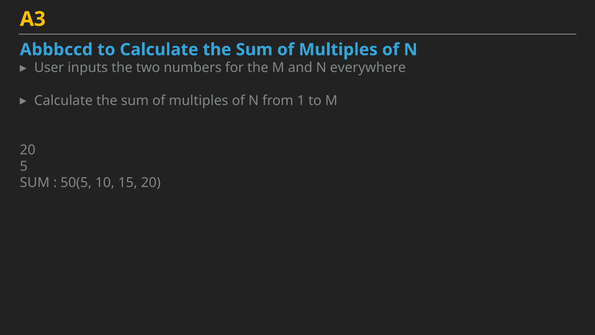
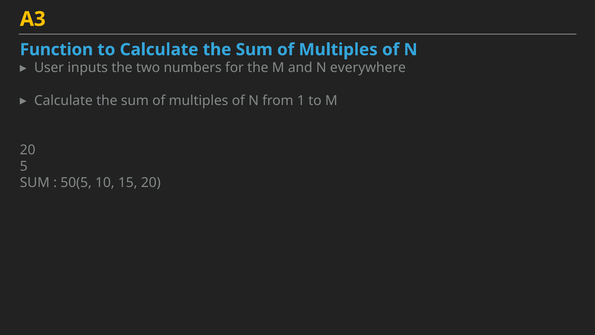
Abbbccd: Abbbccd -> Function (56, 50)
